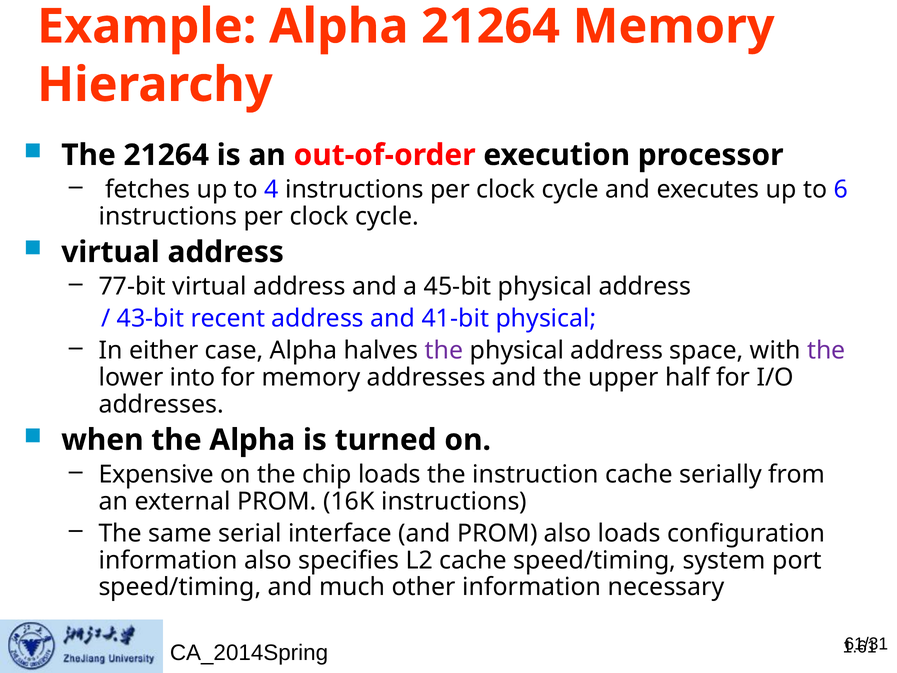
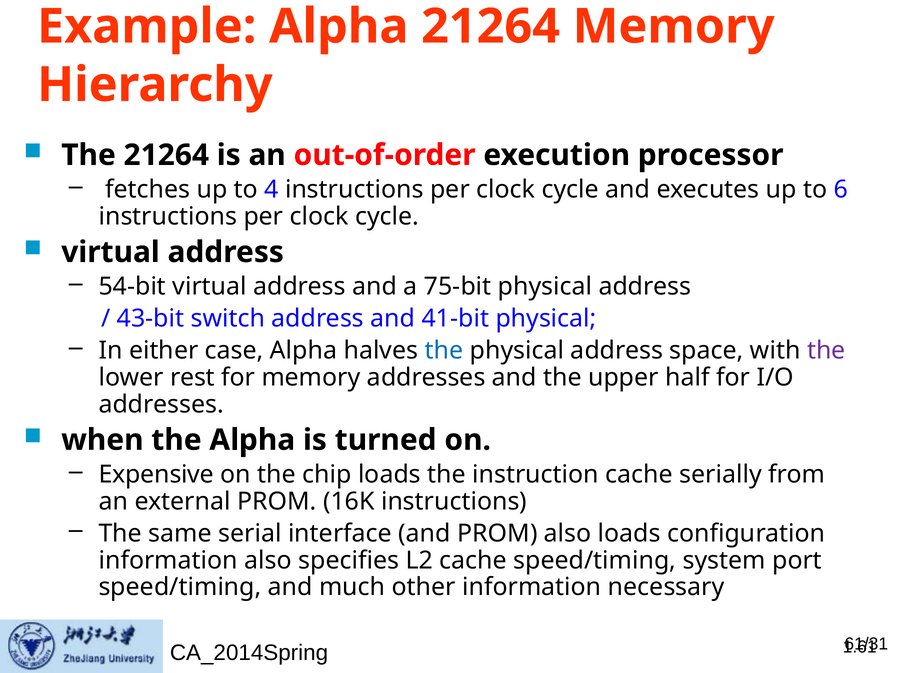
77-bit: 77-bit -> 54-bit (132, 287)
45-bit: 45-bit -> 75-bit (458, 287)
recent: recent -> switch (228, 319)
the colour: purple -> blue (444, 350)
into: into -> rest (192, 377)
